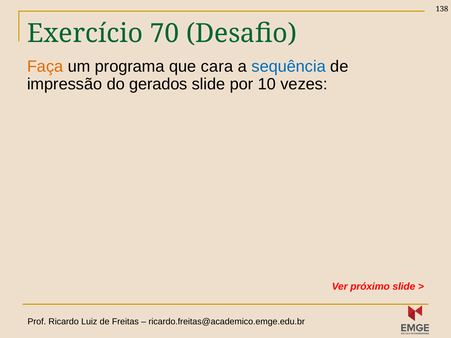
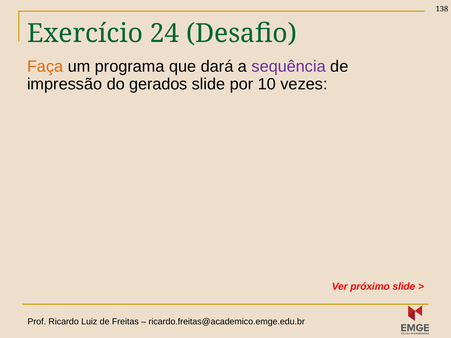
70: 70 -> 24 (165, 34)
cara: cara -> dará (217, 66)
sequência colour: blue -> purple (289, 66)
